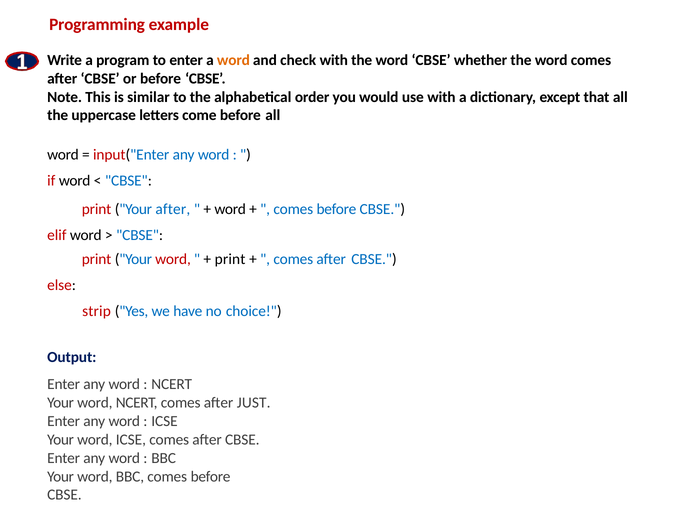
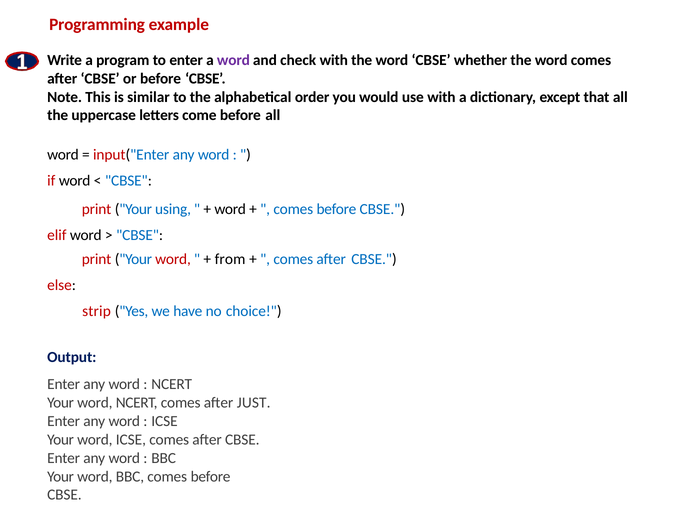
word colour: orange -> purple (233, 60)
Your after: after -> using (173, 209)
print: print -> from (230, 259)
